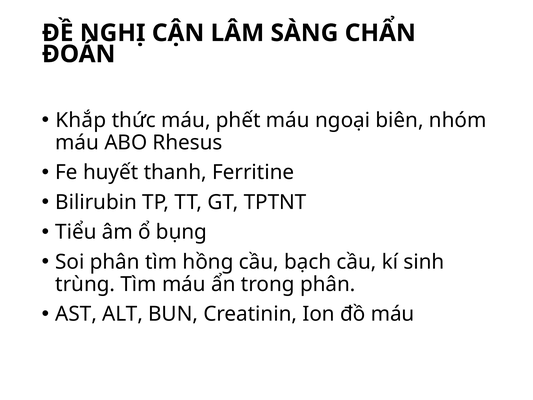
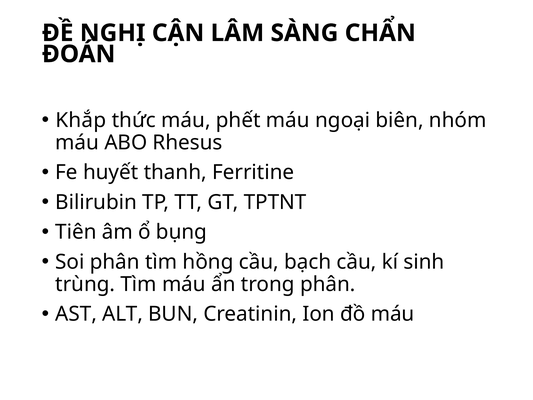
Tiểu: Tiểu -> Tiên (76, 232)
